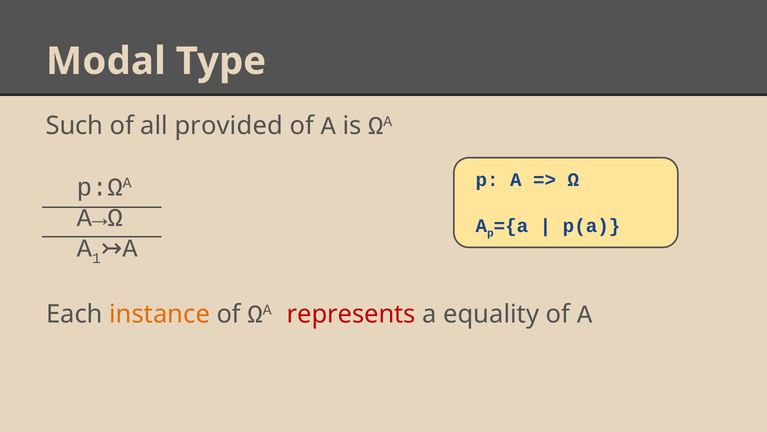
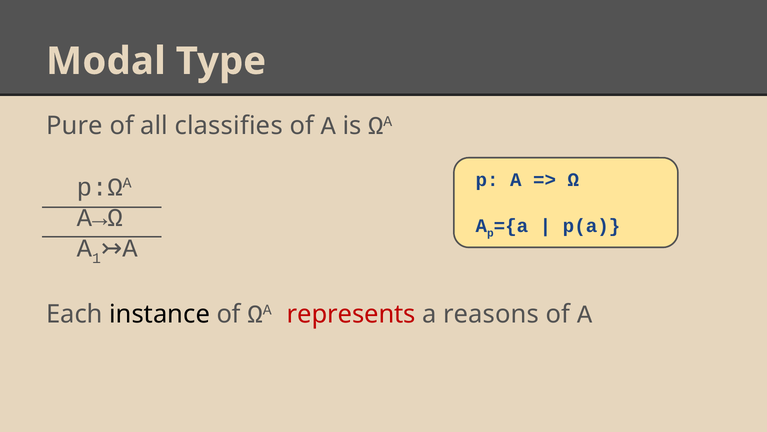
Such: Such -> Pure (74, 125)
provided: provided -> classifies (229, 125)
instance colour: orange -> black (160, 314)
equality: equality -> reasons (491, 314)
